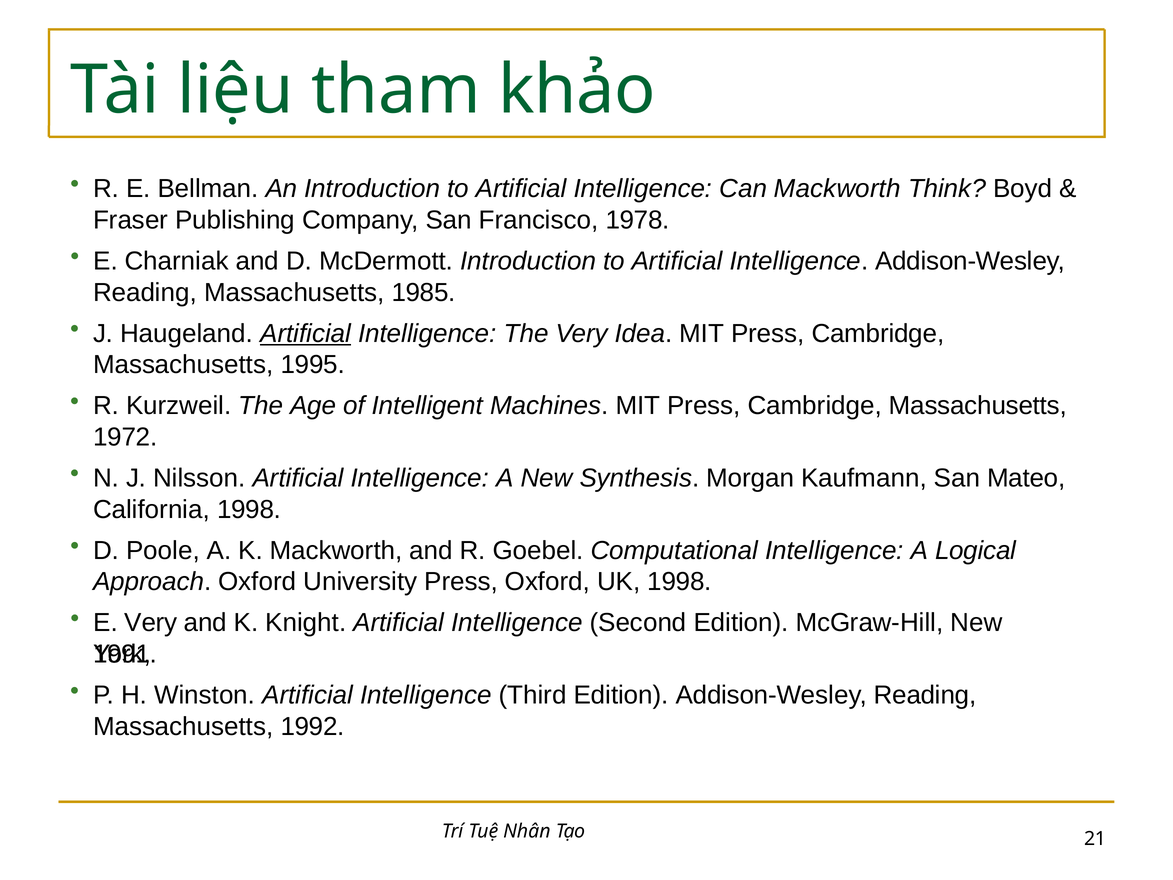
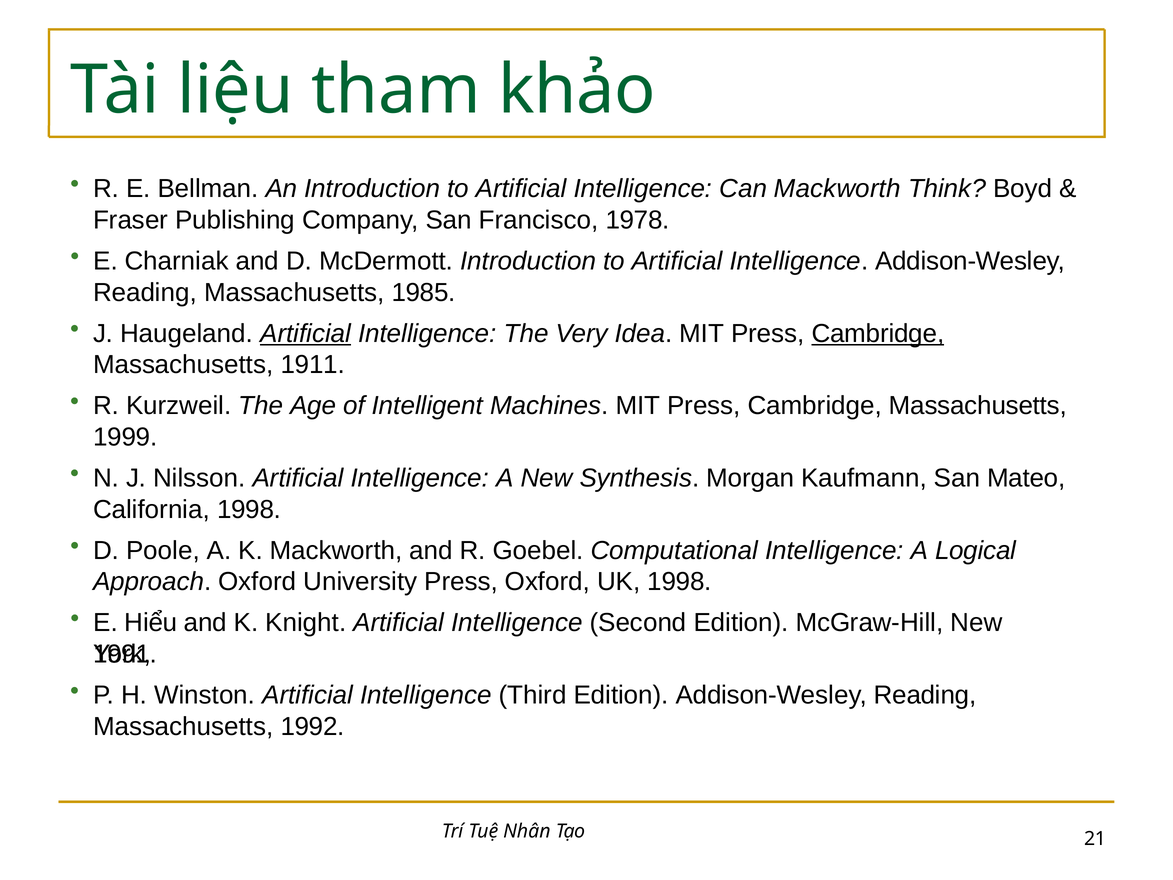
Cambridge underline: none -> present (878, 333)
1995: 1995 -> 1911 (313, 365)
1972: 1972 -> 1999 (125, 437)
E Very: Very -> Hiểu (151, 623)
